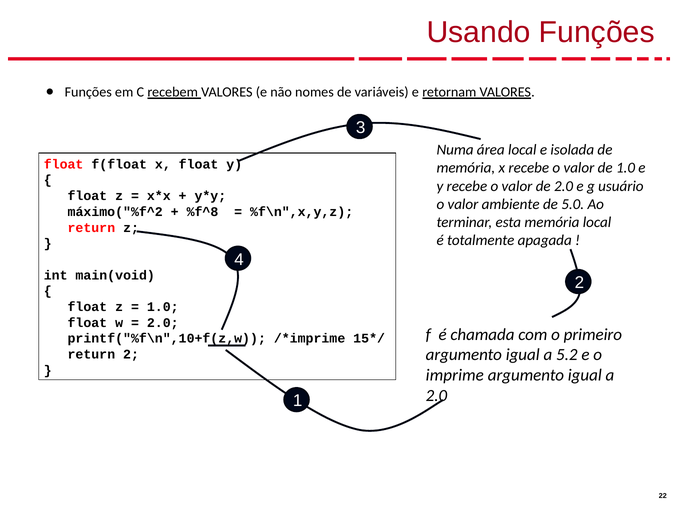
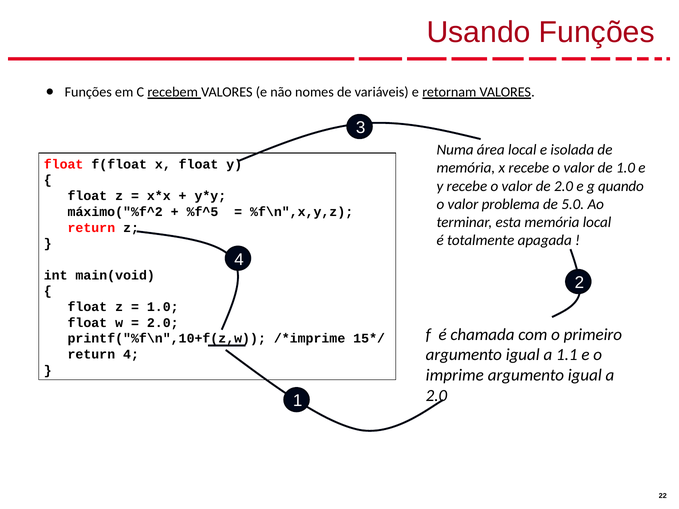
usuário: usuário -> quando (621, 186)
ambiente: ambiente -> problema (511, 204)
%f^8: %f^8 -> %f^5 (202, 212)
5.2: 5.2 -> 1.1 (567, 355)
return 2: 2 -> 4 (131, 355)
